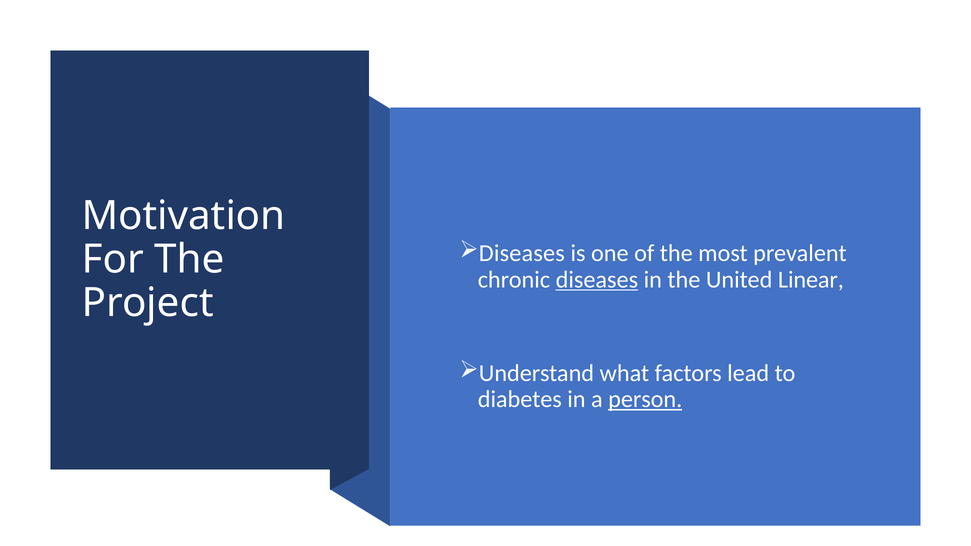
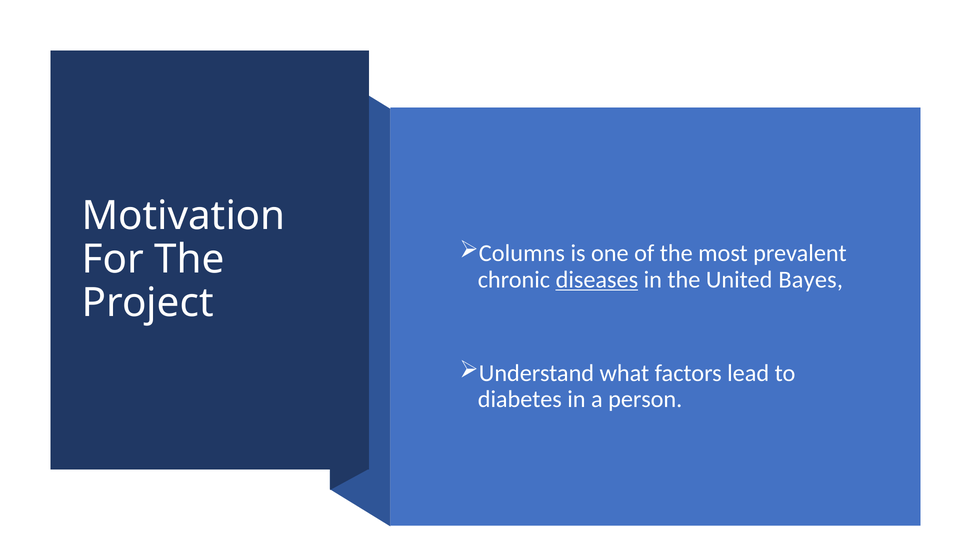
Diseases: Diseases -> Columns (522, 253)
Linear: Linear -> Bayes (811, 280)
person underline: present -> none (645, 400)
